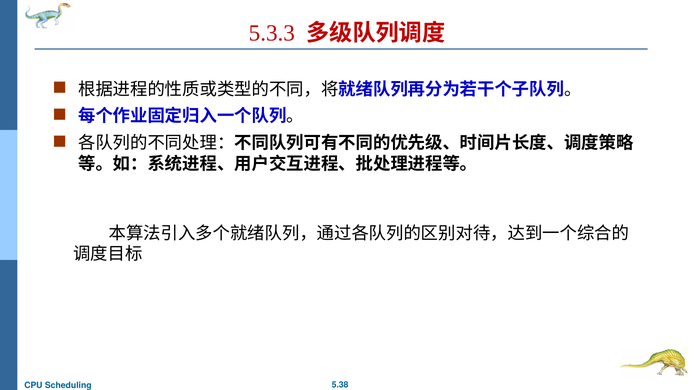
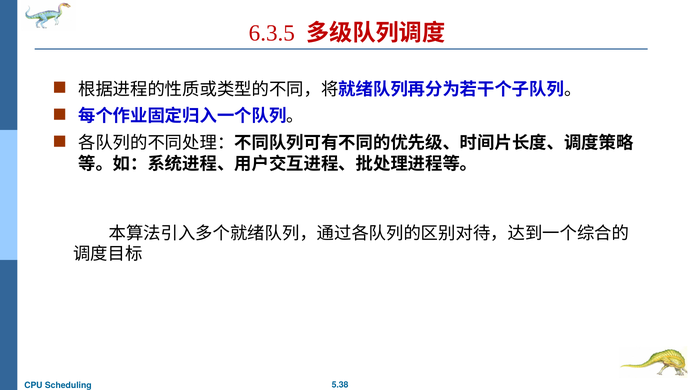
5.3.3: 5.3.3 -> 6.3.5 (272, 33)
